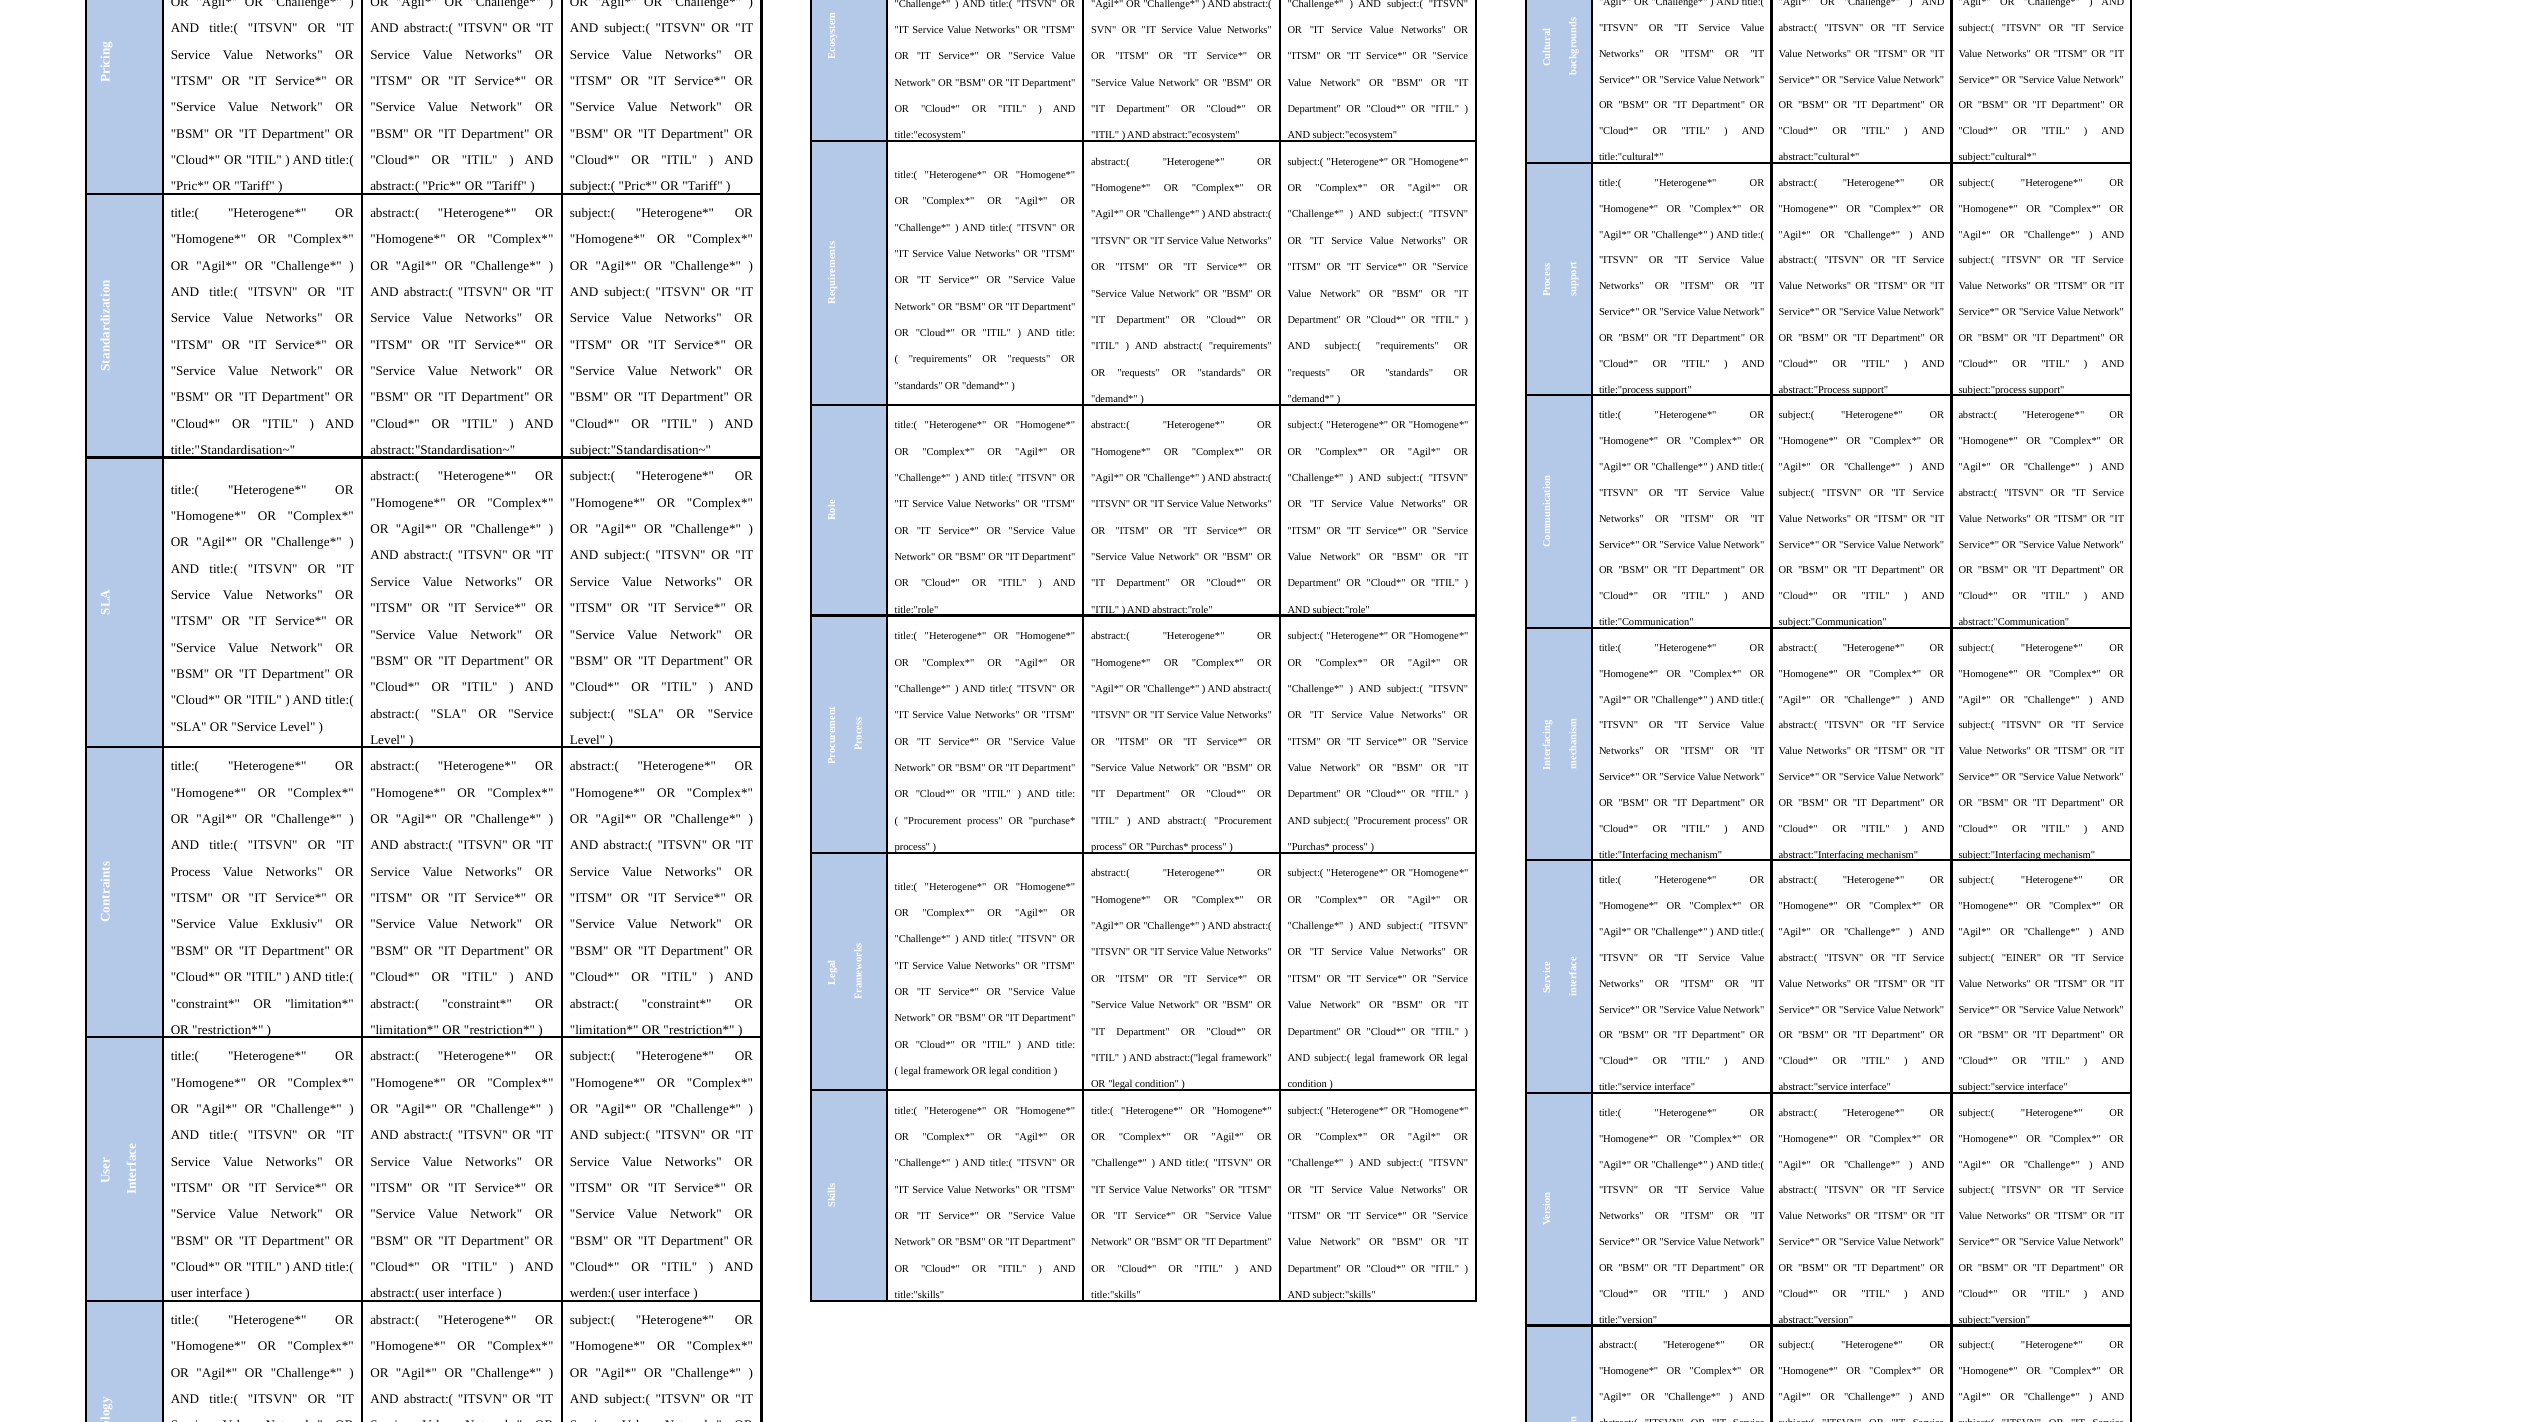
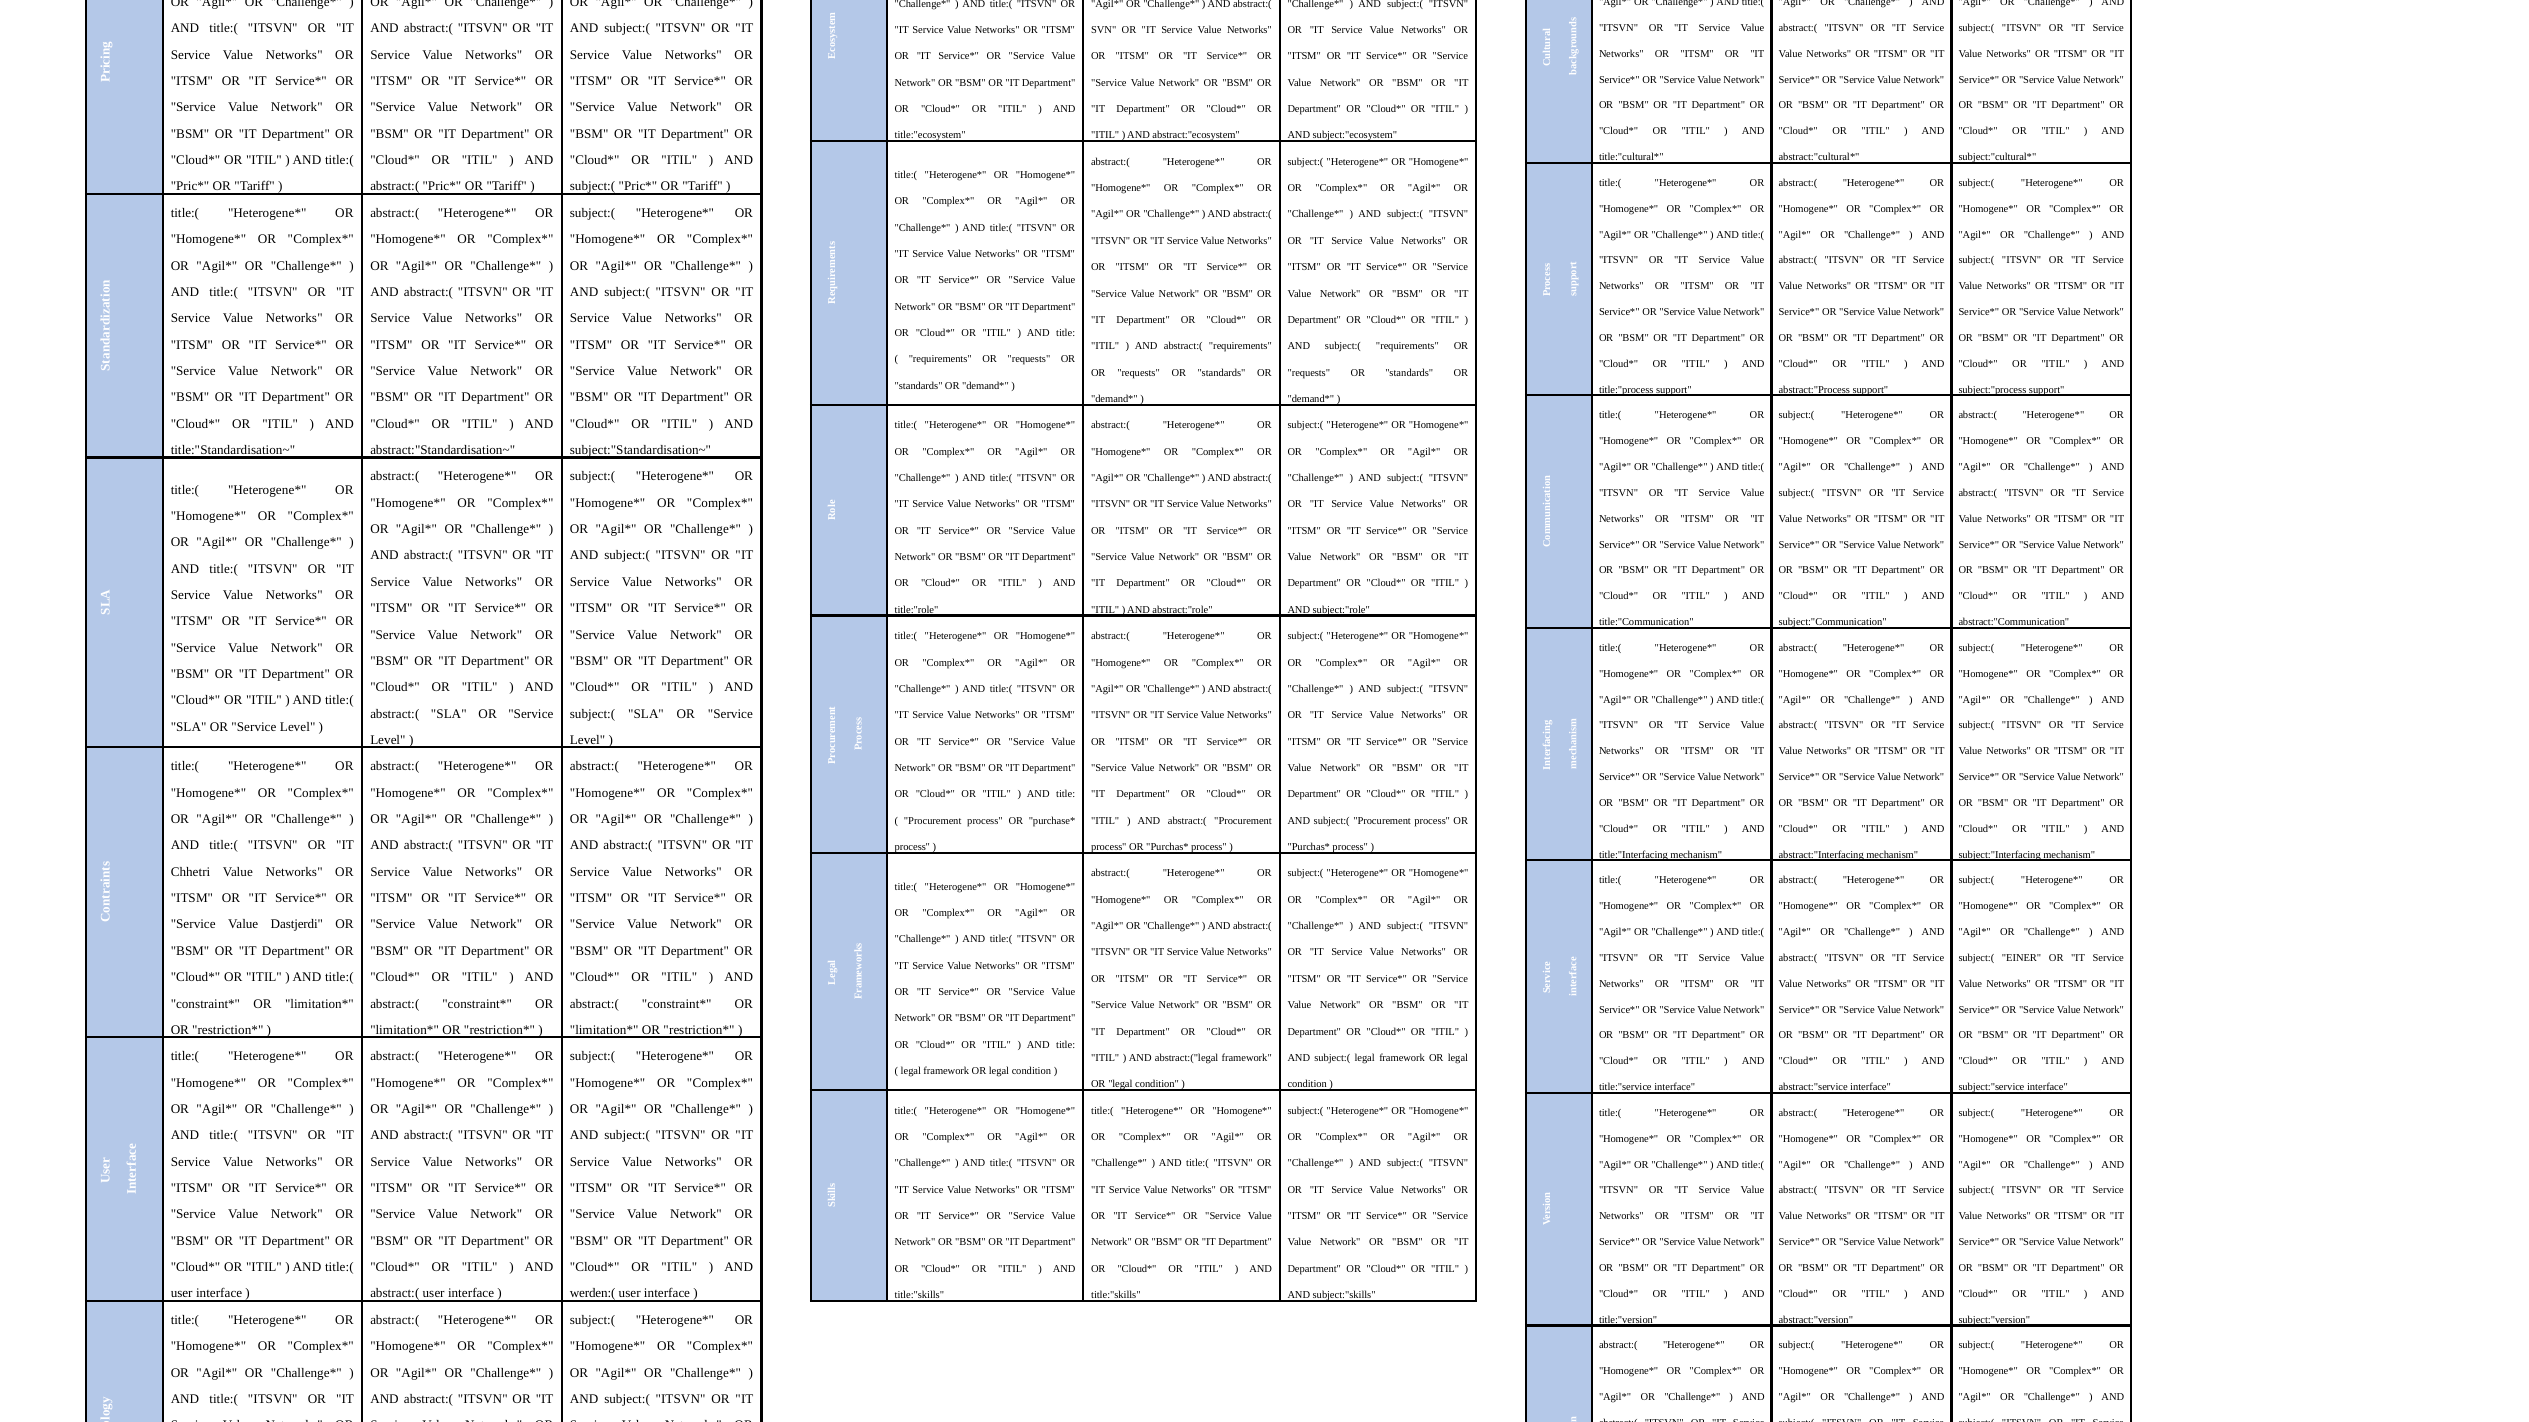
Process: Process -> Chhetri (191, 872)
Exklusiv: Exklusiv -> Dastjerdi (297, 925)
